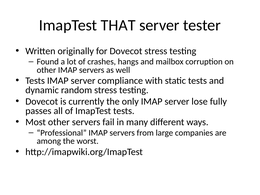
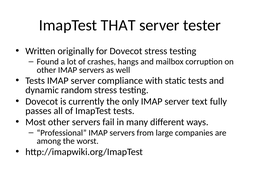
lose: lose -> text (200, 101)
